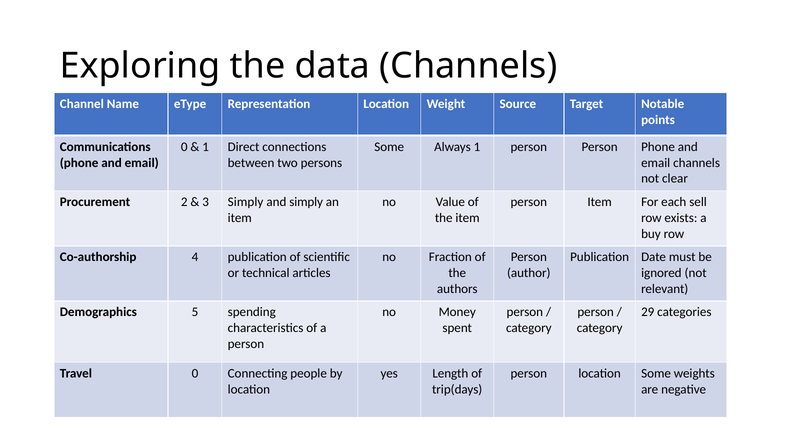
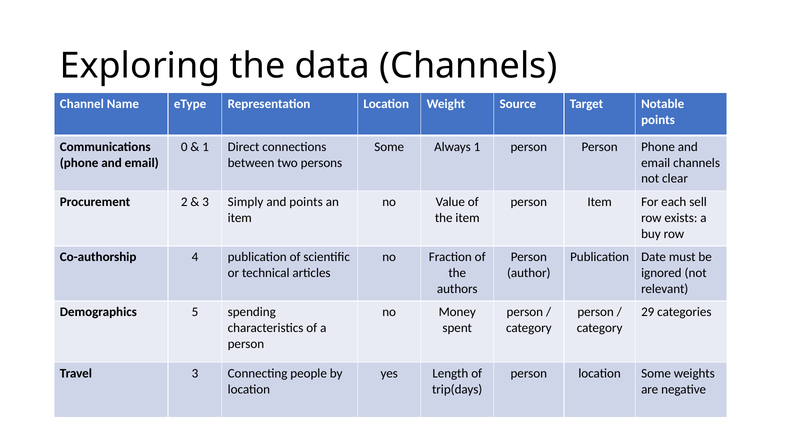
and simply: simply -> points (306, 202)
Travel 0: 0 -> 3 (195, 374)
